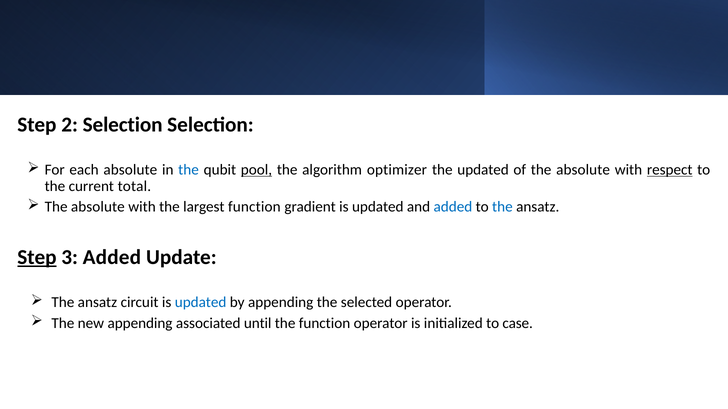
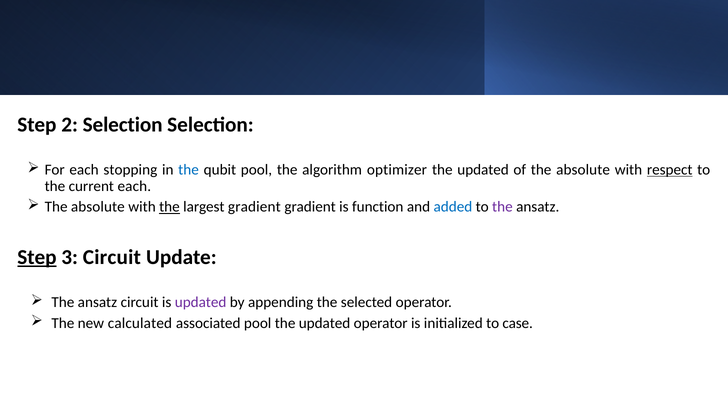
each absolute: absolute -> stopping (130, 170)
pool underline: present -> none (256, 170)
current total: total -> each (134, 186)
the underline: none -> present (169, 207)
largest function: function -> gradient (254, 207)
gradient is updated: updated -> function (378, 207)
the colour: blue -> purple (502, 207)
3 Added: Added -> Circuit (112, 257)
updated colour: blue -> purple (201, 303)
new appending: appending -> calculated (140, 324)
associated until: until -> pool (258, 324)
function: function -> updated (325, 324)
